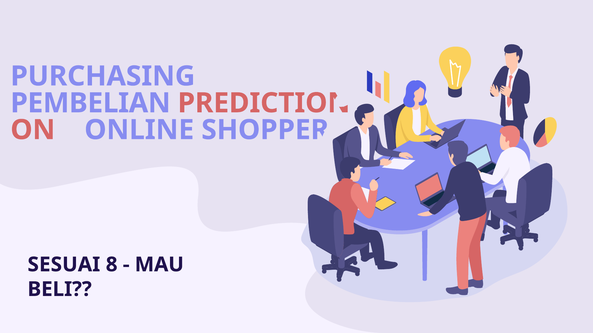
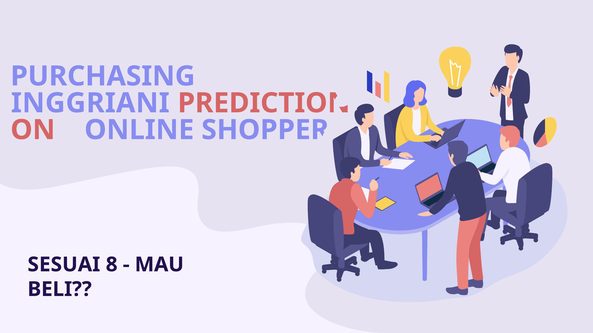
PEMBELIAN: PEMBELIAN -> INGGRIANI (90, 103)
